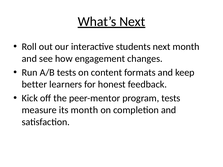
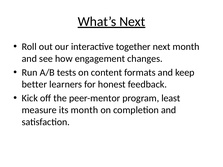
students: students -> together (133, 47)
program tests: tests -> least (171, 98)
